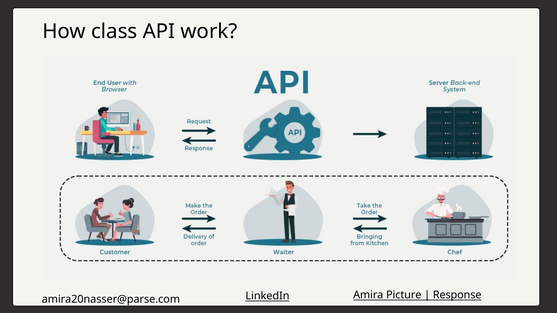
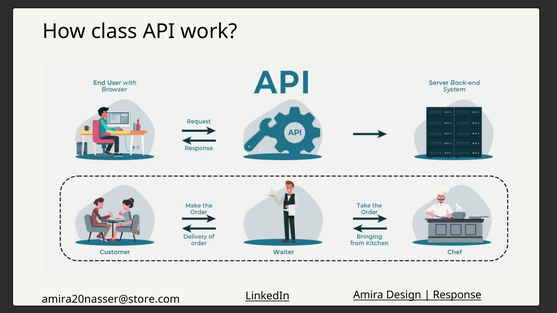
amira20nasser@parse.com: amira20nasser@parse.com -> amira20nasser@store.com (111, 300)
Picture: Picture -> Design (404, 295)
